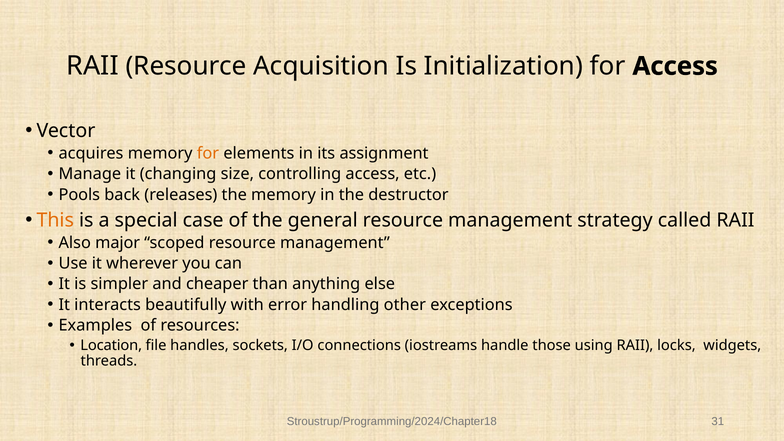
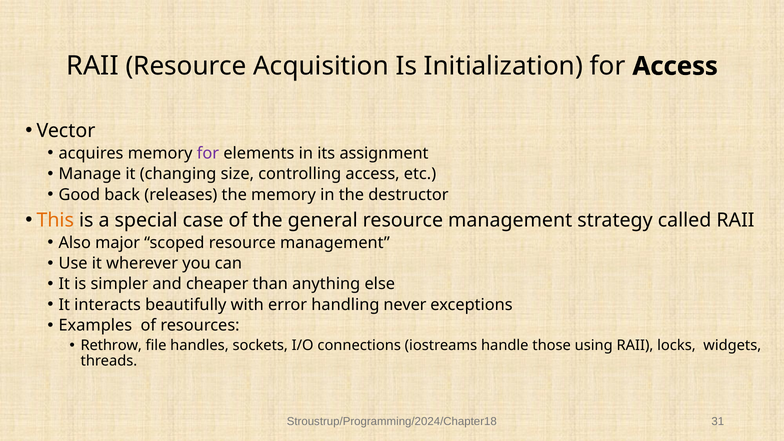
for colour: orange -> purple (208, 153)
Pools: Pools -> Good (79, 195)
other: other -> never (405, 305)
Location: Location -> Rethrow (111, 345)
